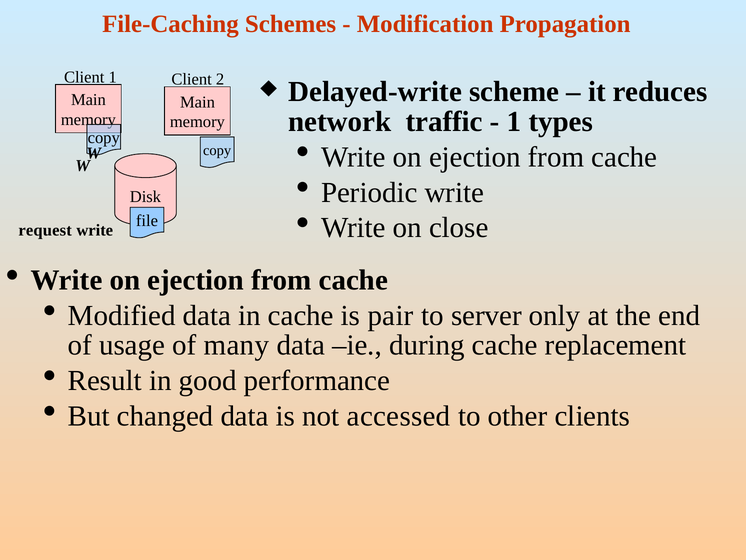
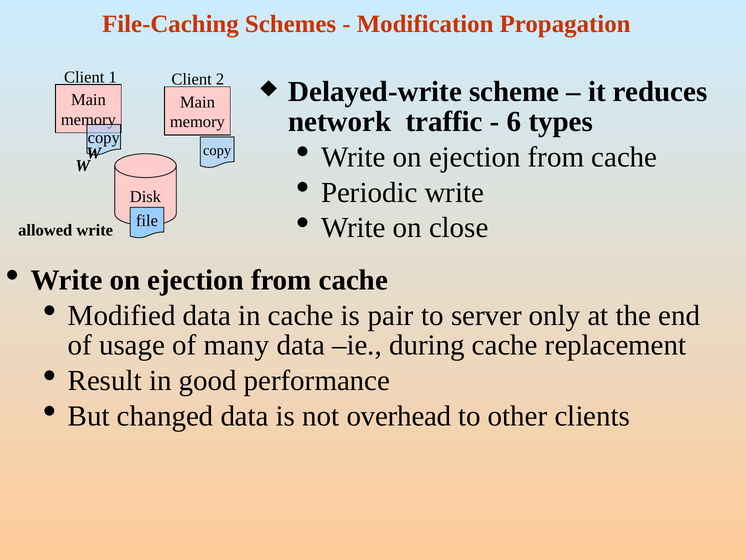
1: 1 -> 6 (514, 121)
request: request -> allowed (45, 230)
accessed: accessed -> overhead (399, 416)
